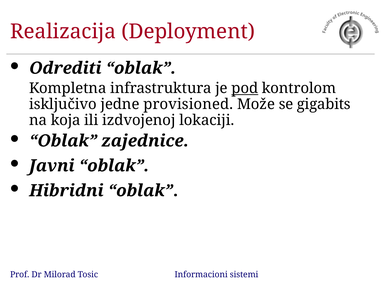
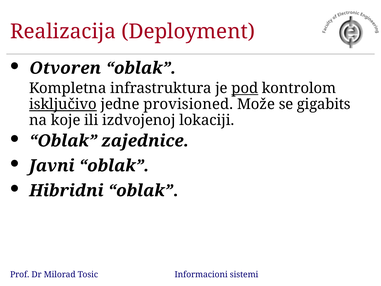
Odrediti: Odrediti -> Otvoren (65, 68)
isključivo underline: none -> present (63, 104)
koja: koja -> koje (66, 120)
